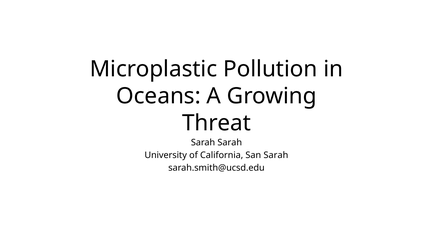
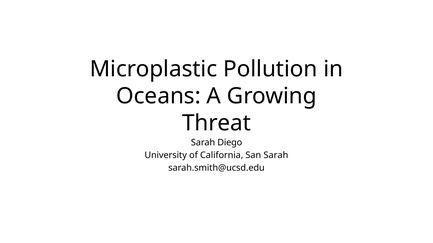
Sarah Sarah: Sarah -> Diego (230, 143)
